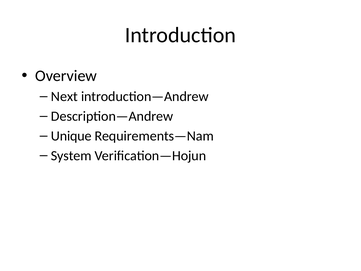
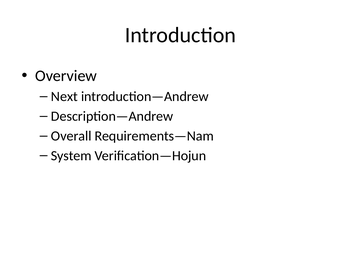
Unique: Unique -> Overall (71, 136)
